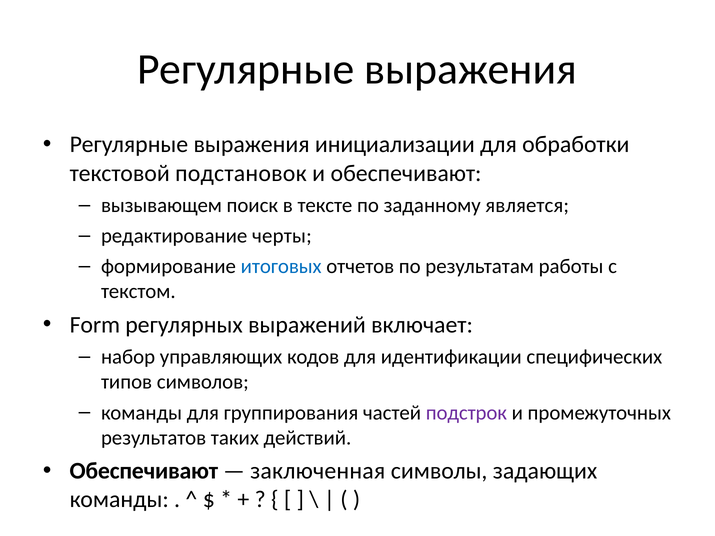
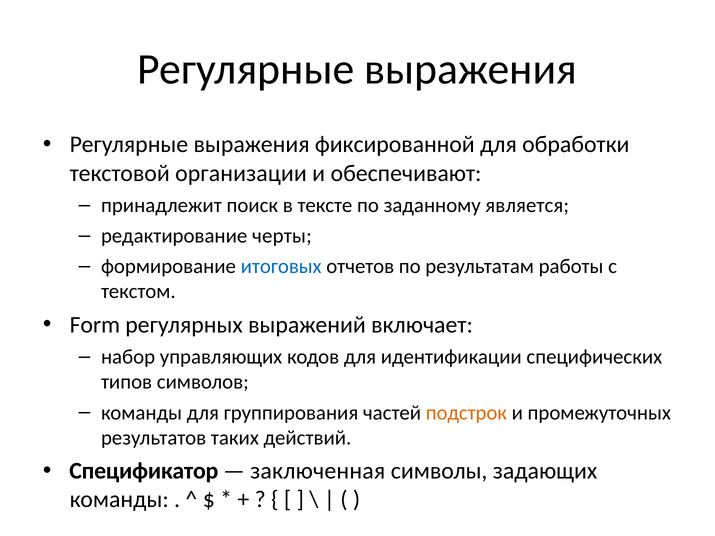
инициализации: инициализации -> фиксированной (395, 145)
подстановок: подстановок -> организации (241, 173)
вызывающем: вызывающем -> принадлежит (161, 205)
подстрок colour: purple -> orange (466, 413)
Обеспечивают: Обеспечивают -> Спецификатор (144, 471)
